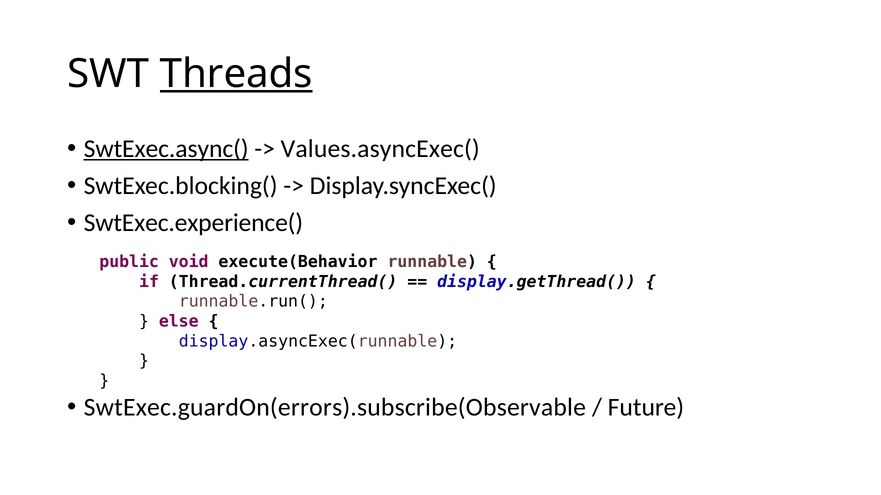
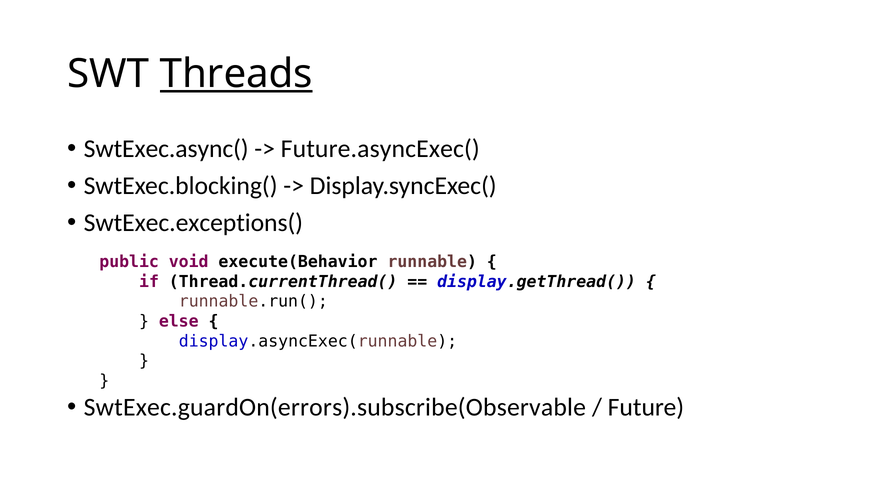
SwtExec.async( underline: present -> none (166, 149)
Values.asyncExec(: Values.asyncExec( -> Future.asyncExec( (380, 149)
SwtExec.experience(: SwtExec.experience( -> SwtExec.exceptions( (193, 223)
